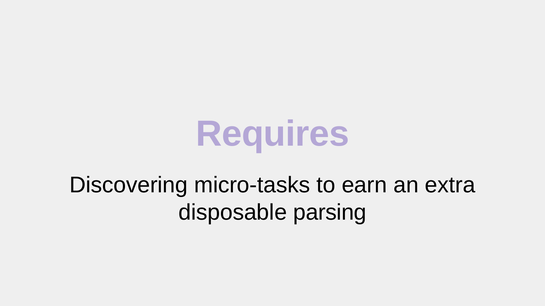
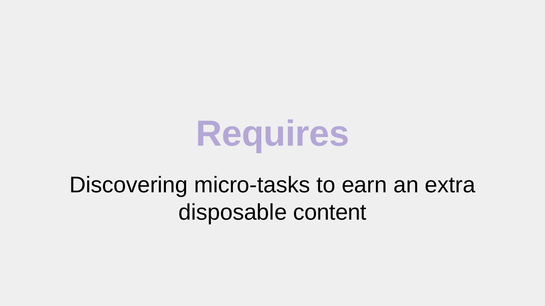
parsing: parsing -> content (330, 213)
